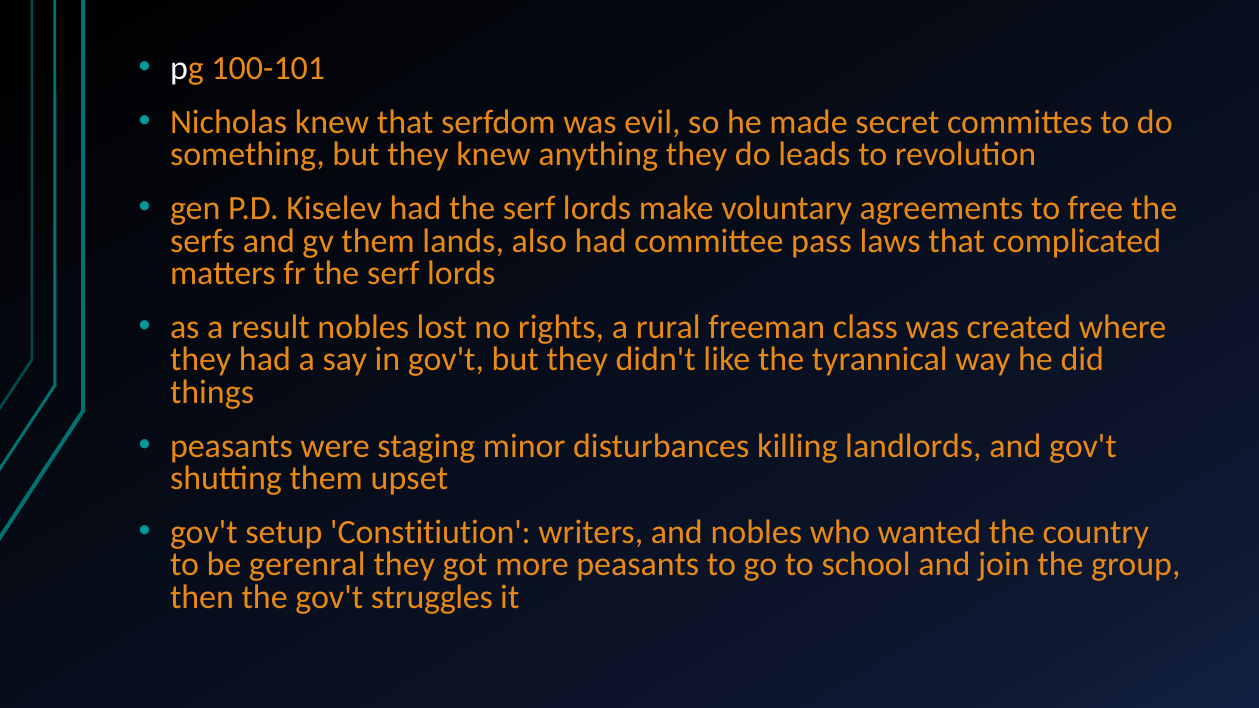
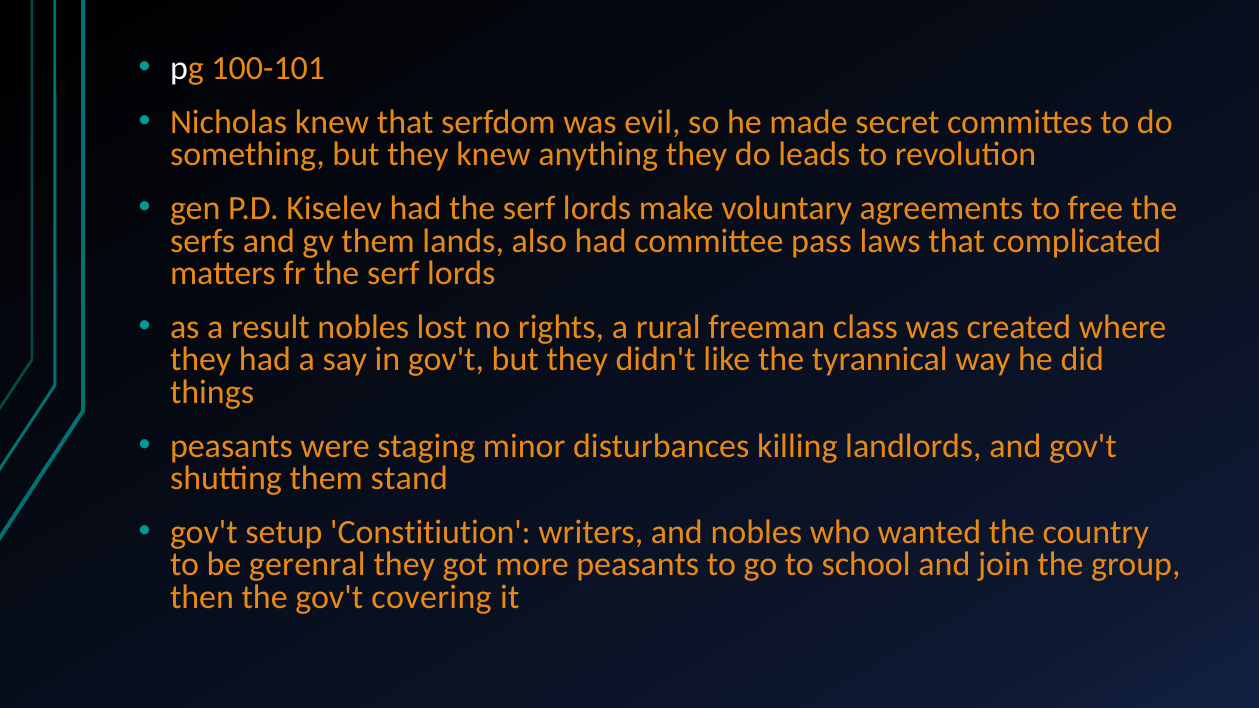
upset: upset -> stand (409, 479)
struggles: struggles -> covering (432, 598)
